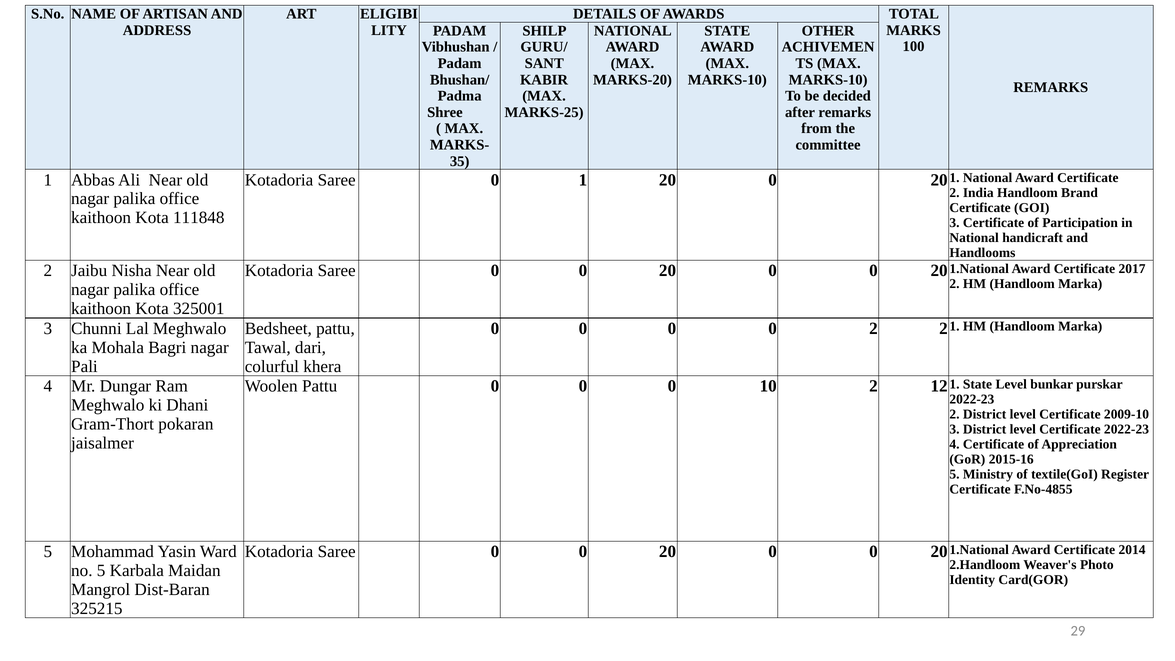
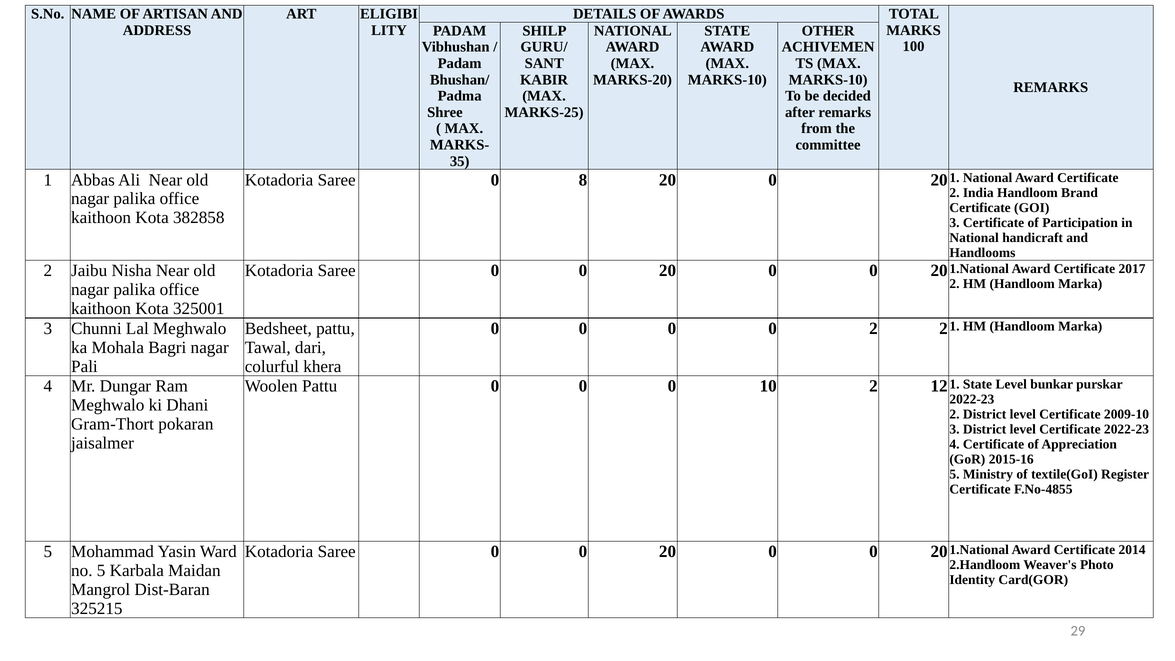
0 1: 1 -> 8 (583, 180)
111848: 111848 -> 382858 (199, 218)
